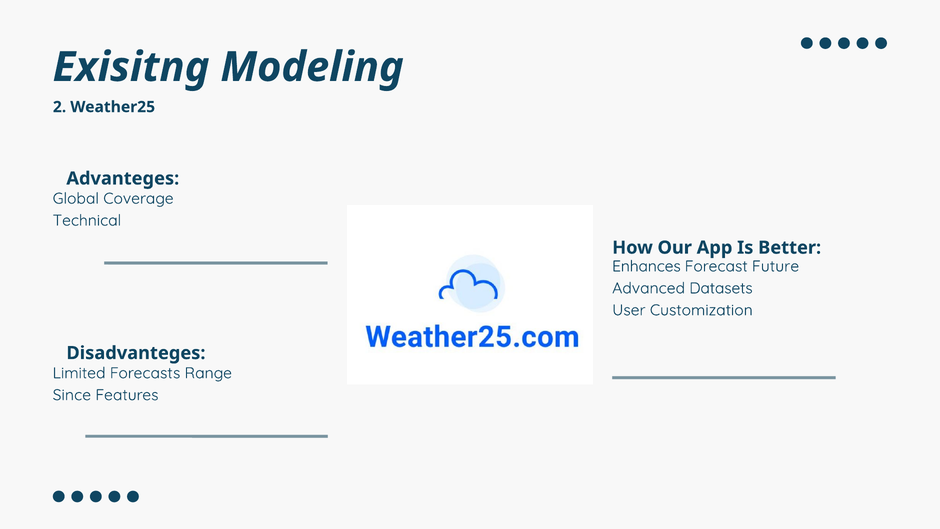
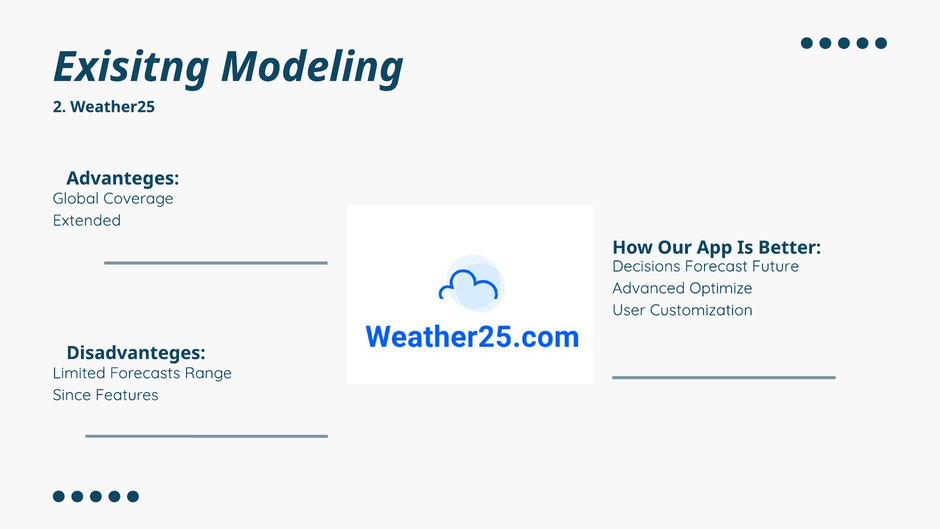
Technical: Technical -> Extended (87, 220)
Enhances: Enhances -> Decisions (646, 266)
Datasets: Datasets -> Optimize (721, 288)
